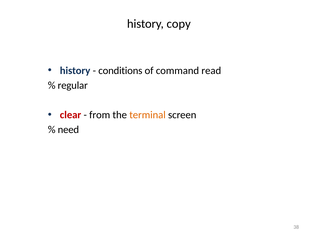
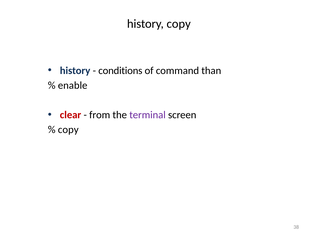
read: read -> than (211, 71)
regular: regular -> enable (73, 86)
terminal colour: orange -> purple (148, 115)
need: need -> copy (68, 130)
